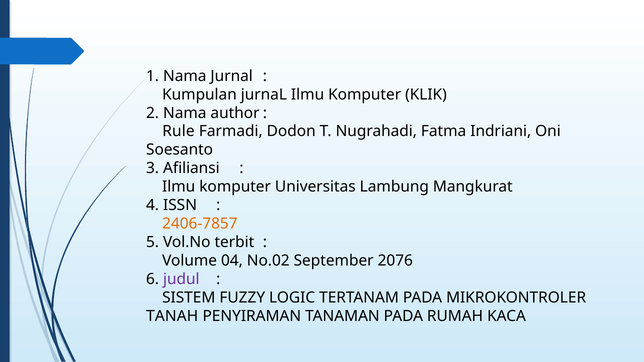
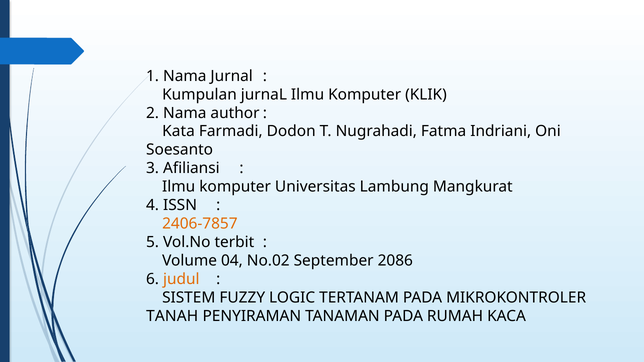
Rule: Rule -> Kata (178, 131)
2076: 2076 -> 2086 (395, 261)
judul colour: purple -> orange (181, 280)
